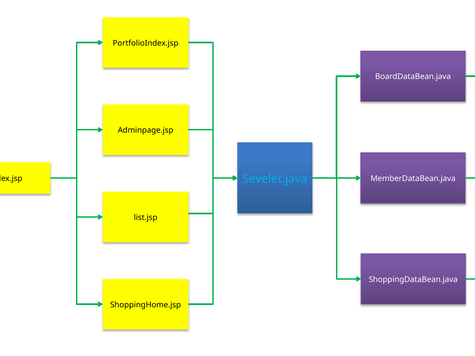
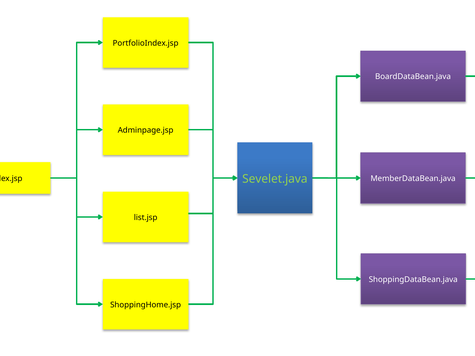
Sevelet.java colour: light blue -> light green (275, 179)
